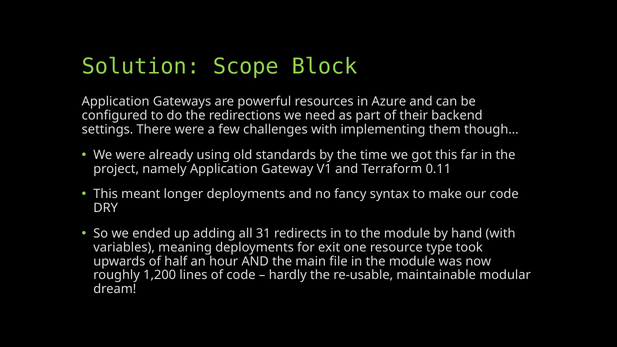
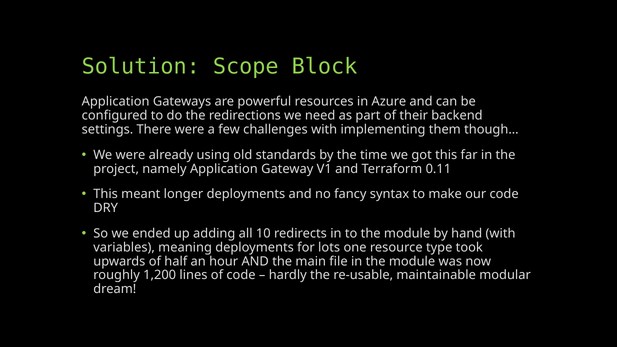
31: 31 -> 10 (263, 234)
exit: exit -> lots (329, 247)
